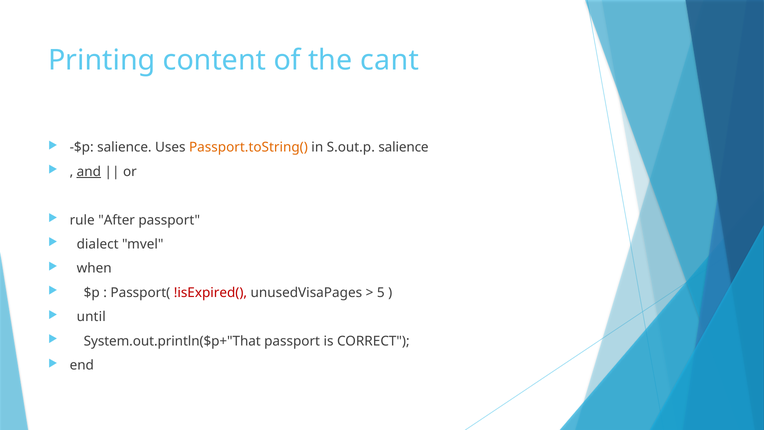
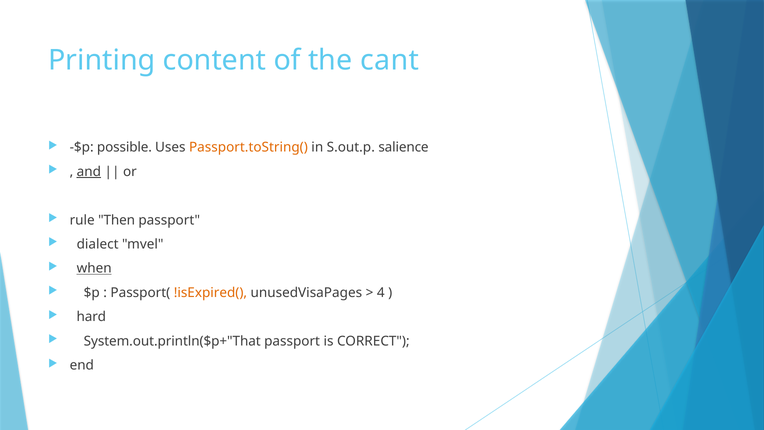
-$p salience: salience -> possible (124, 147)
After: After -> Then (117, 220)
when underline: none -> present (94, 268)
!isExpired( colour: red -> orange (210, 293)
5: 5 -> 4 (381, 293)
until: until -> hard (91, 317)
